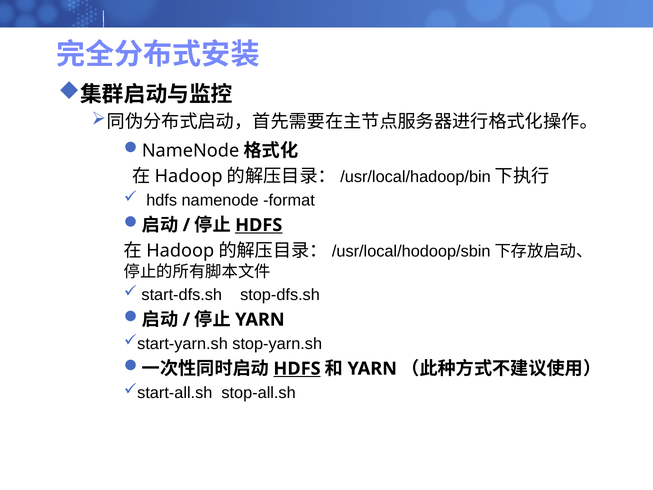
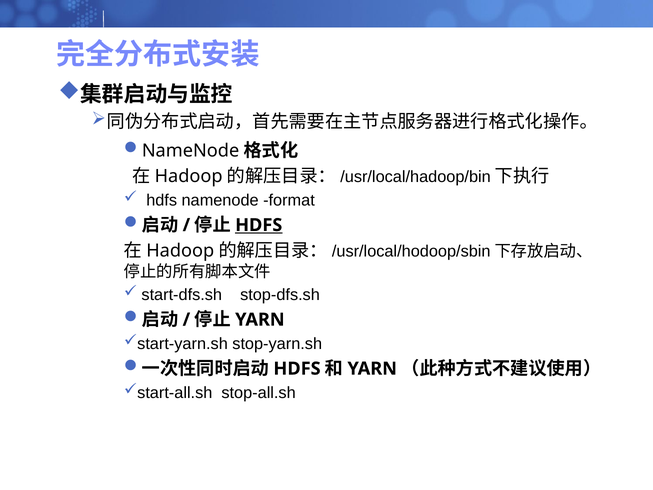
HDFS underline: present -> none (297, 368)
